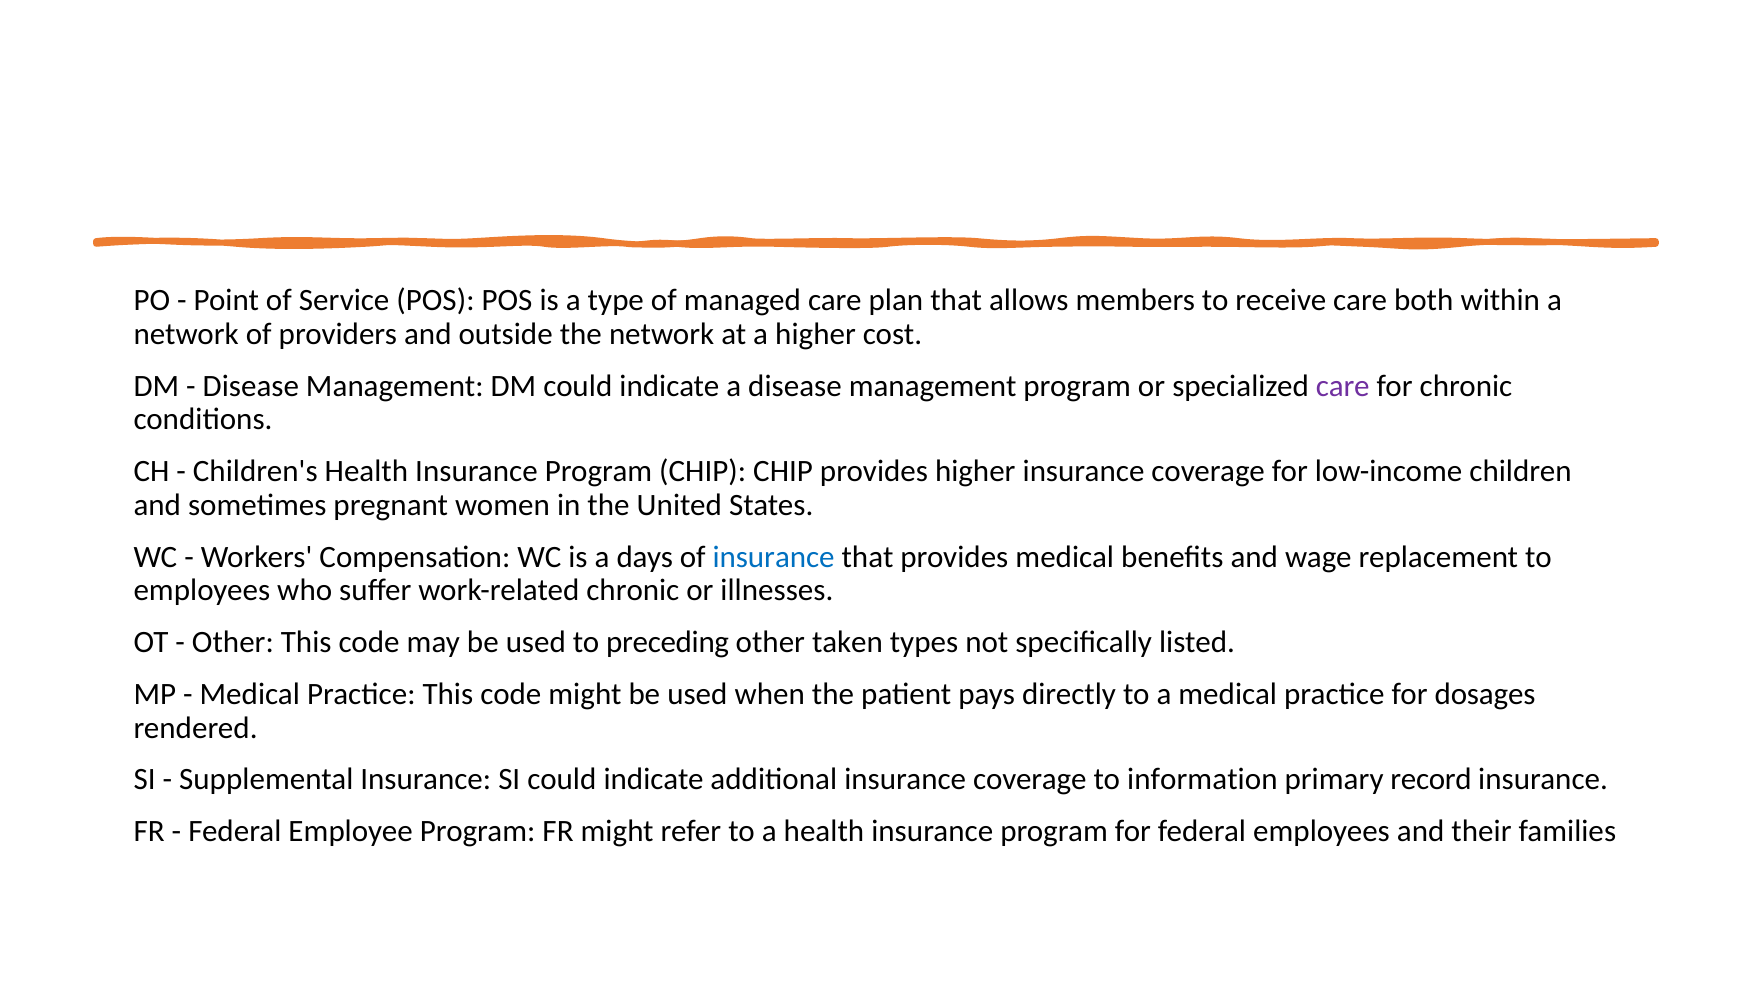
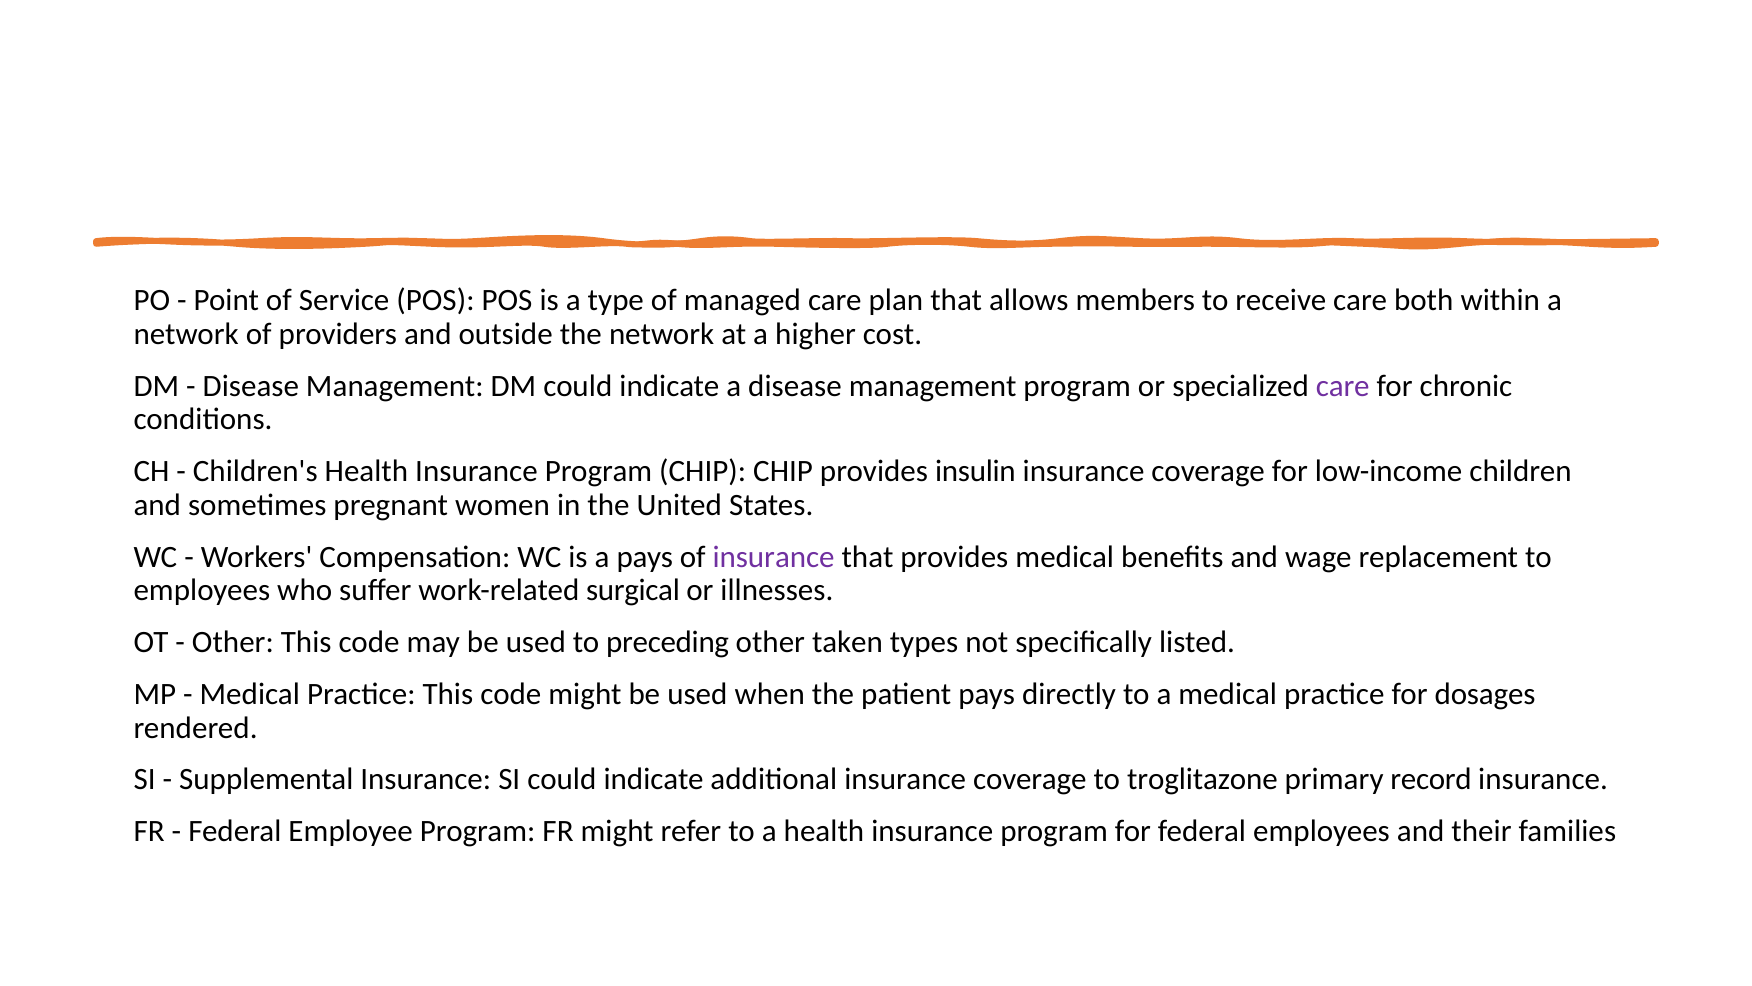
provides higher: higher -> insulin (975, 471)
a days: days -> pays (645, 557)
insurance colour: blue -> purple (774, 557)
work-related chronic: chronic -> surgical (633, 590)
information: information -> troglitazone (1202, 779)
